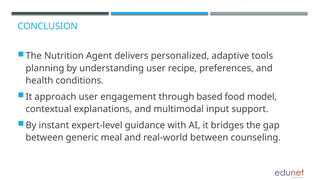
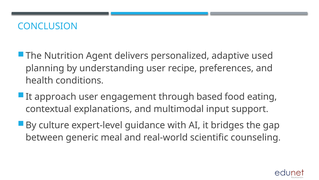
tools: tools -> used (262, 56)
model: model -> eating (262, 96)
instant: instant -> culture (54, 125)
real-world between: between -> scientific (209, 137)
